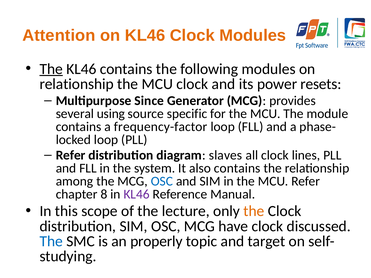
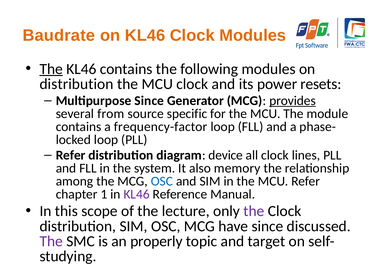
Attention: Attention -> Baudrate (59, 35)
relationship: relationship -> distribution (77, 84)
provides underline: none -> present (293, 101)
using: using -> from (111, 114)
slaves: slaves -> device (226, 155)
also contains: contains -> memory (237, 168)
8: 8 -> 1 (104, 194)
the colour: orange -> purple (254, 211)
have clock: clock -> since (267, 226)
The colour: blue -> purple (51, 241)
